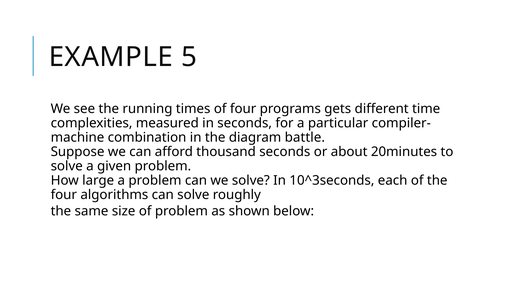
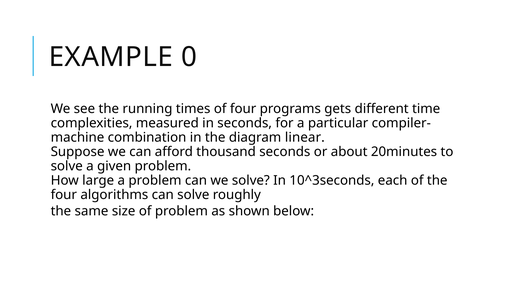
5: 5 -> 0 (189, 57)
battle: battle -> linear (305, 138)
